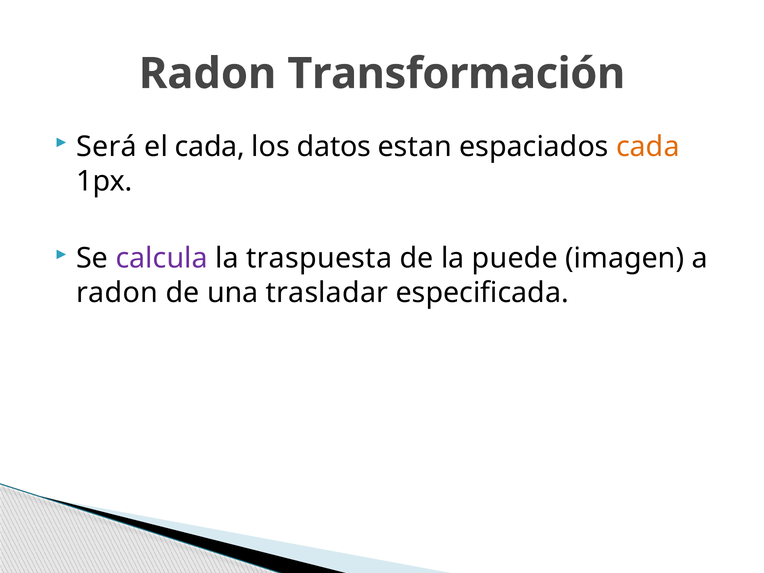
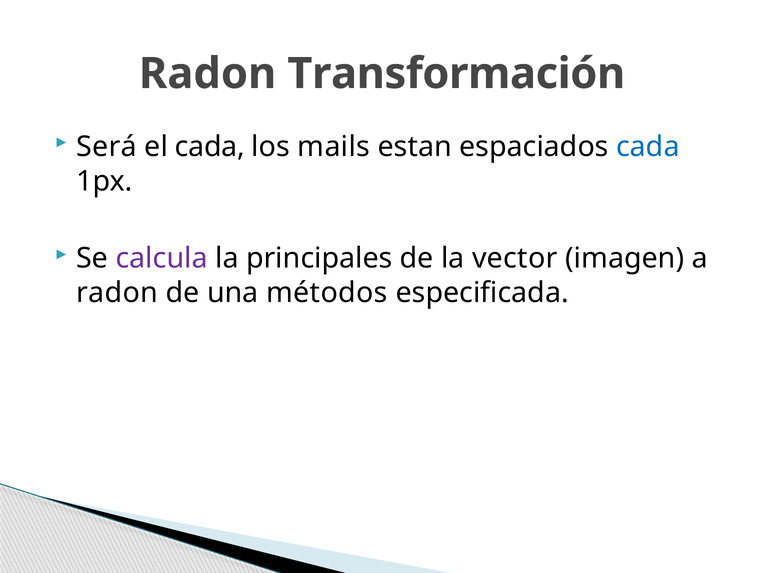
datos: datos -> mails (334, 147)
cada colour: orange -> blue (648, 147)
traspuesta: traspuesta -> principales (319, 258)
puede: puede -> vector (515, 258)
trasladar: trasladar -> métodos (327, 293)
